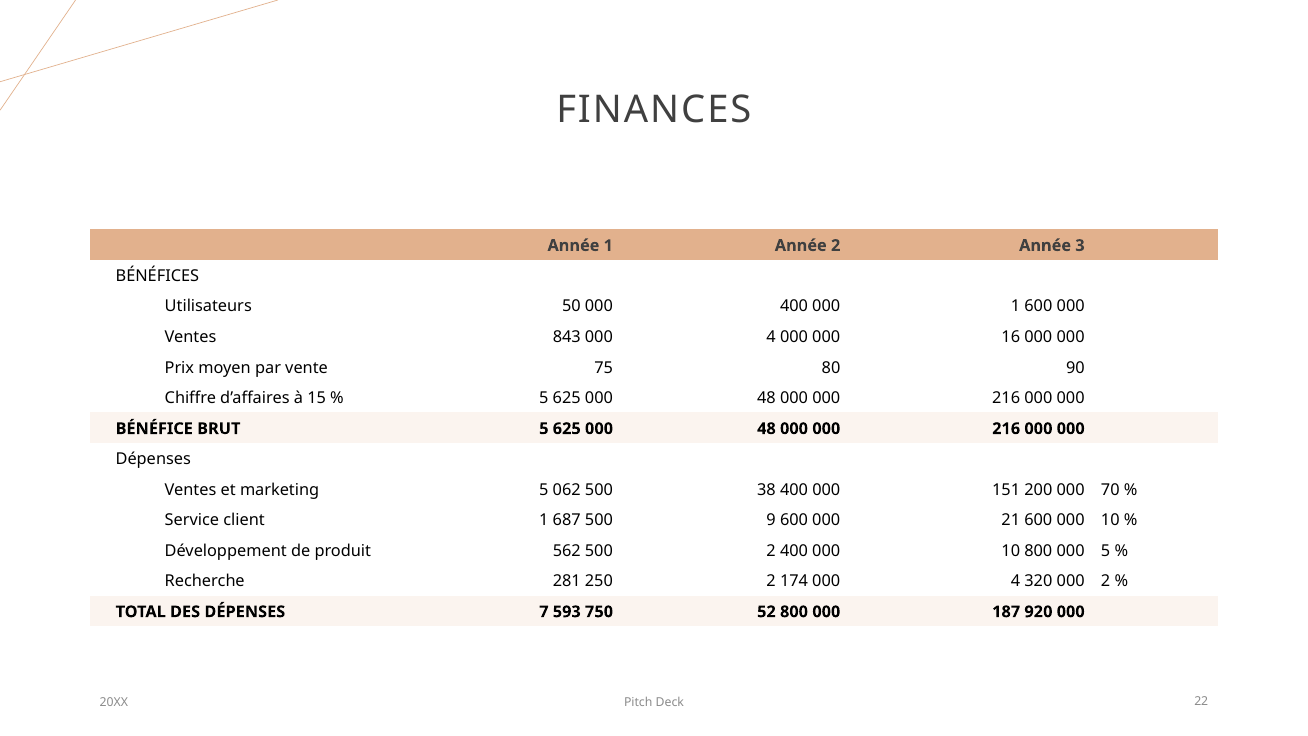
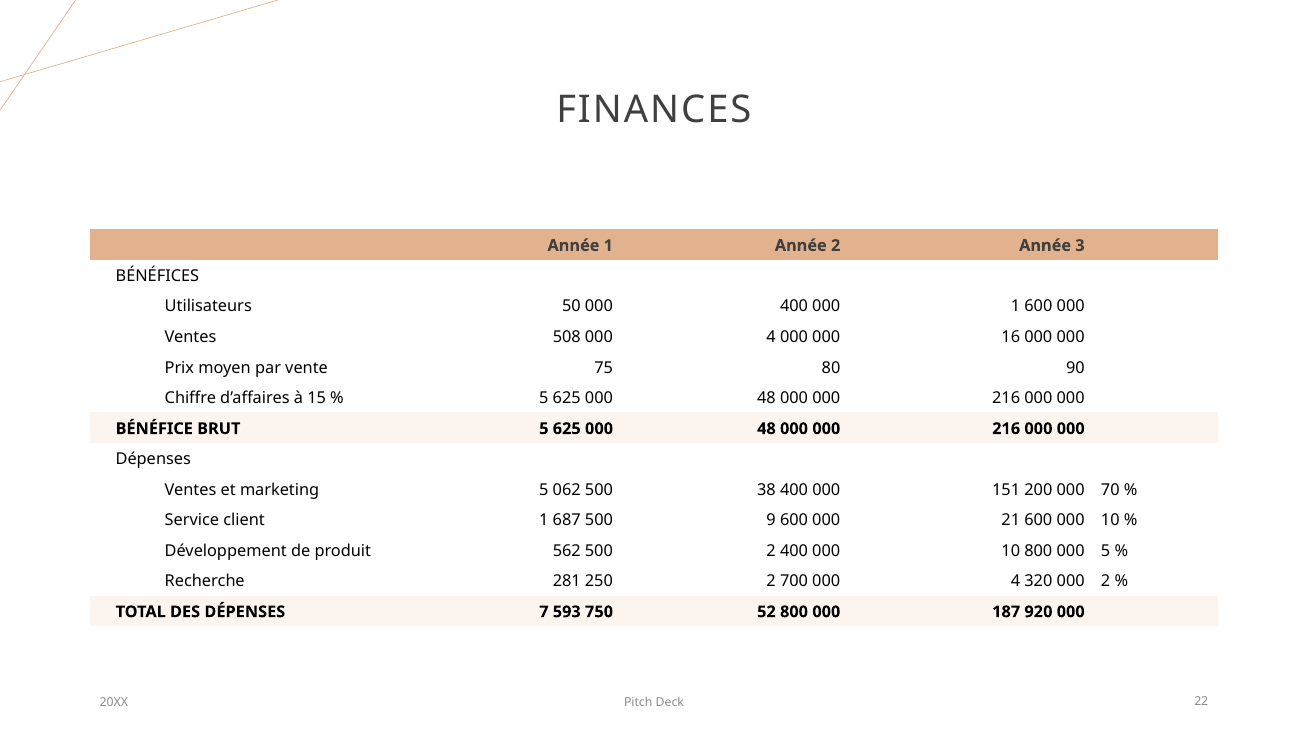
843: 843 -> 508 (567, 337)
174: 174 -> 700 (794, 581)
